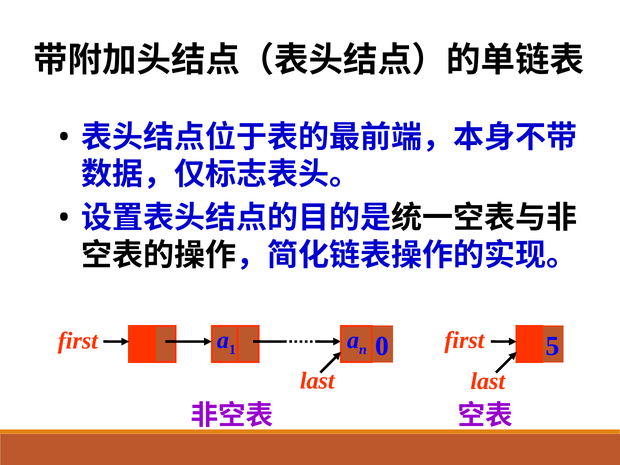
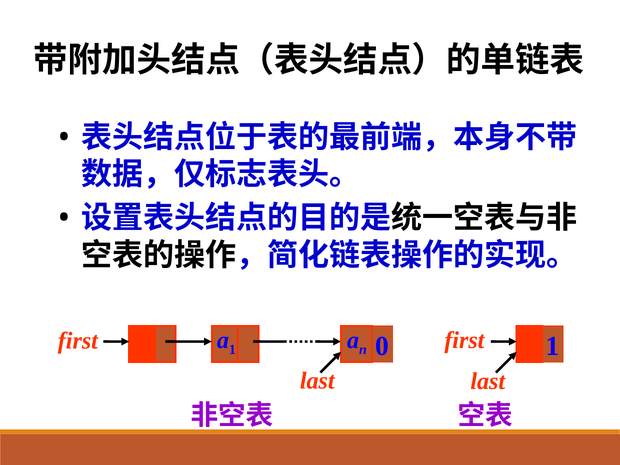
first 5: 5 -> 1 (553, 346)
